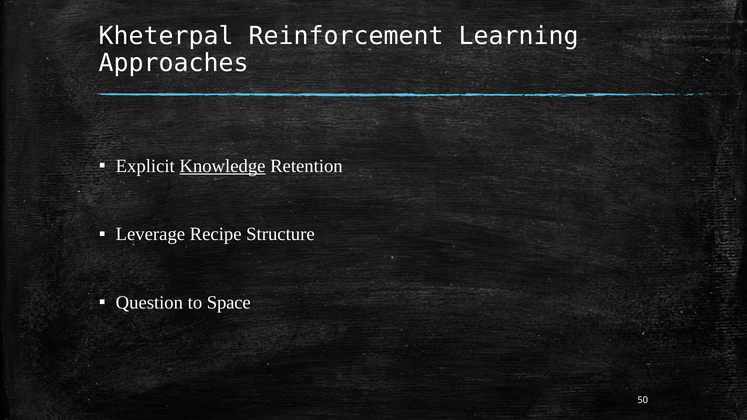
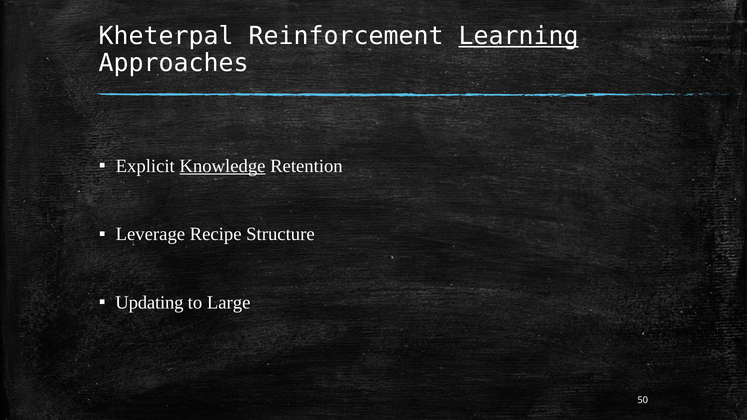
Learning underline: none -> present (519, 36)
Question: Question -> Updating (149, 303)
Space: Space -> Large (229, 303)
